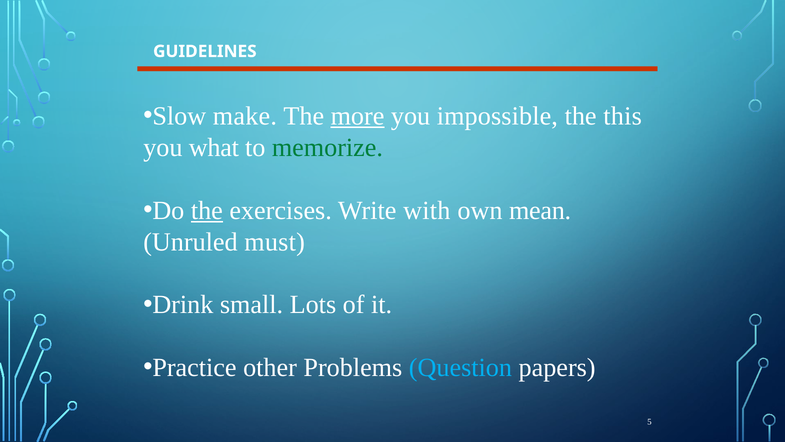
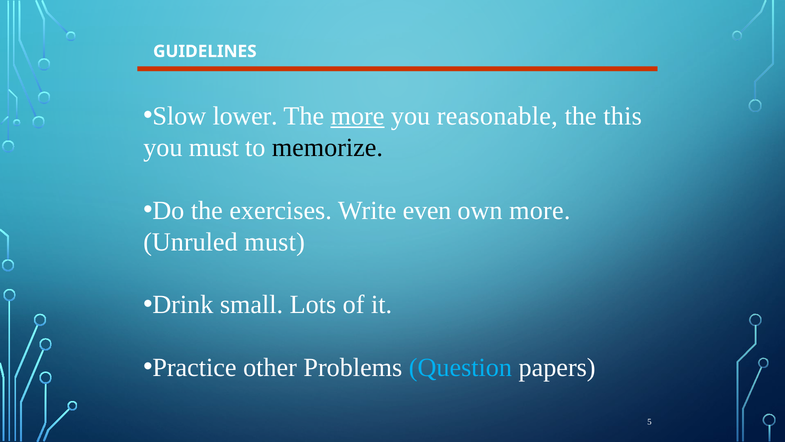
make: make -> lower (245, 116)
impossible: impossible -> reasonable (497, 116)
you what: what -> must (214, 147)
memorize colour: green -> black (327, 147)
the underline: present -> none (207, 210)
with: with -> even (427, 210)
own mean: mean -> more (540, 210)
